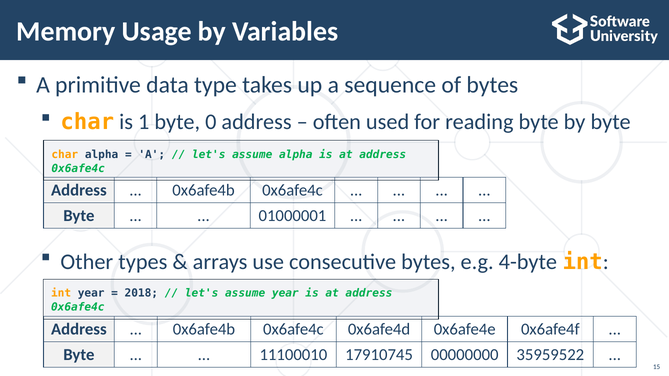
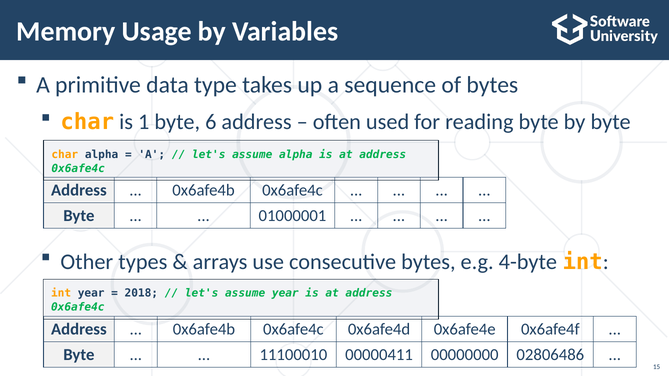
0: 0 -> 6 (211, 122)
17910745: 17910745 -> 00000411 (379, 355)
35959522: 35959522 -> 02806486 (550, 355)
